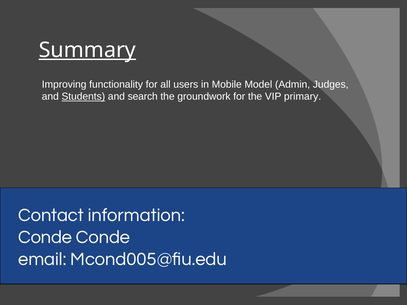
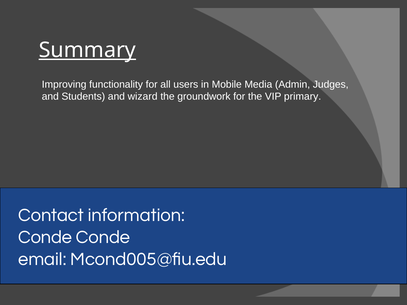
Model: Model -> Media (258, 84)
Students underline: present -> none (83, 97)
search: search -> wizard (143, 97)
